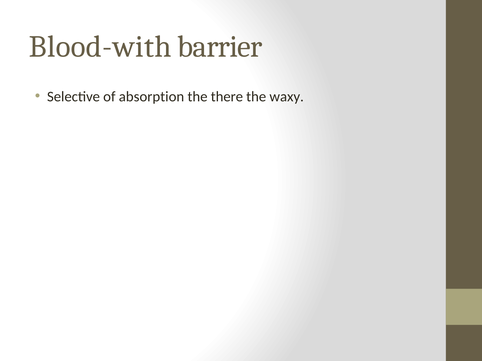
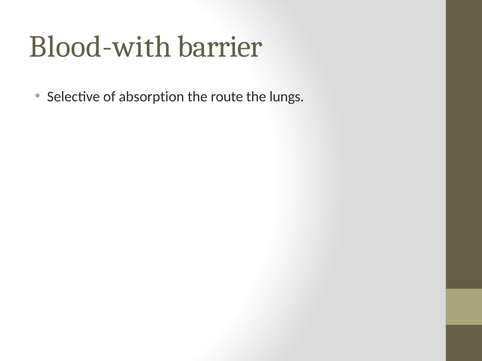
there: there -> route (227, 97)
waxy: waxy -> lungs (287, 97)
